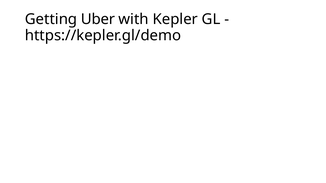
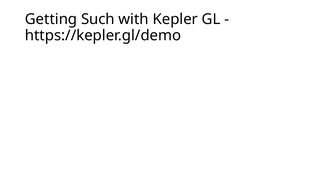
Uber: Uber -> Such (98, 19)
